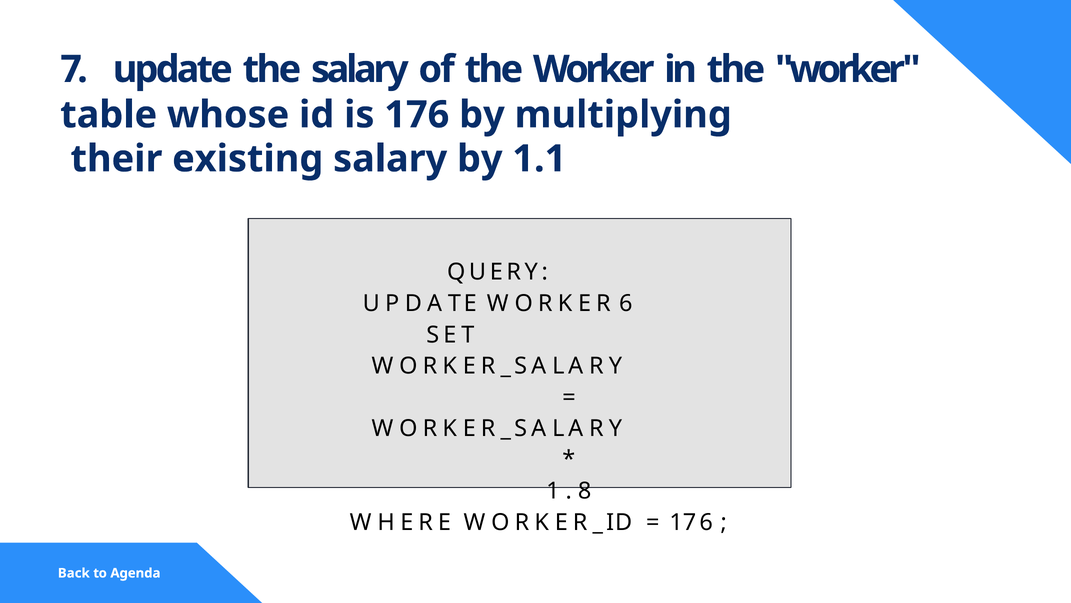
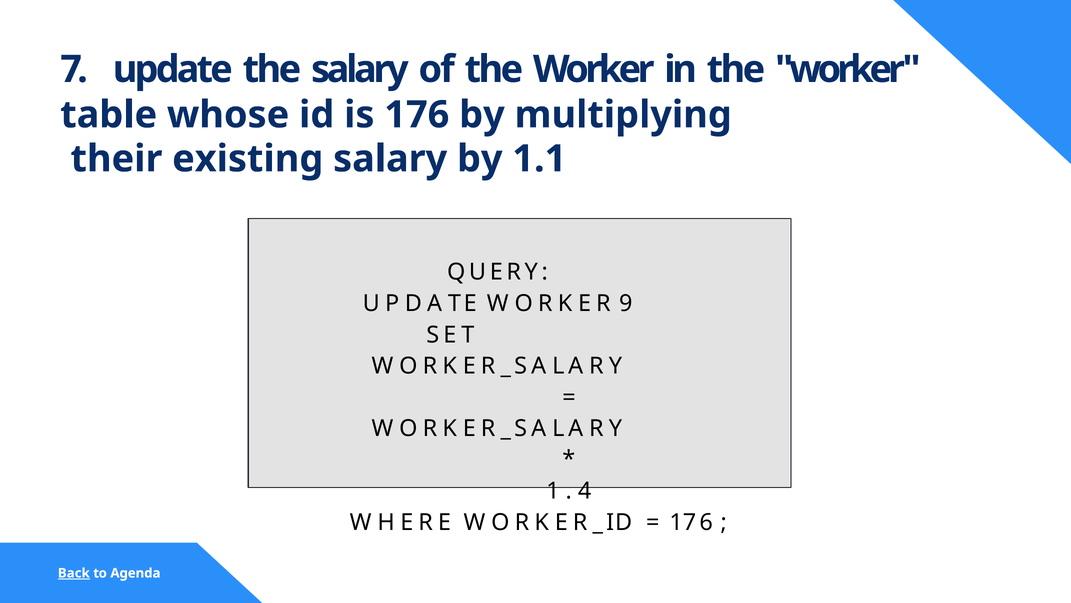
6: 6 -> 9 (626, 303)
8: 8 -> 4 (585, 490)
Back underline: none -> present (74, 573)
